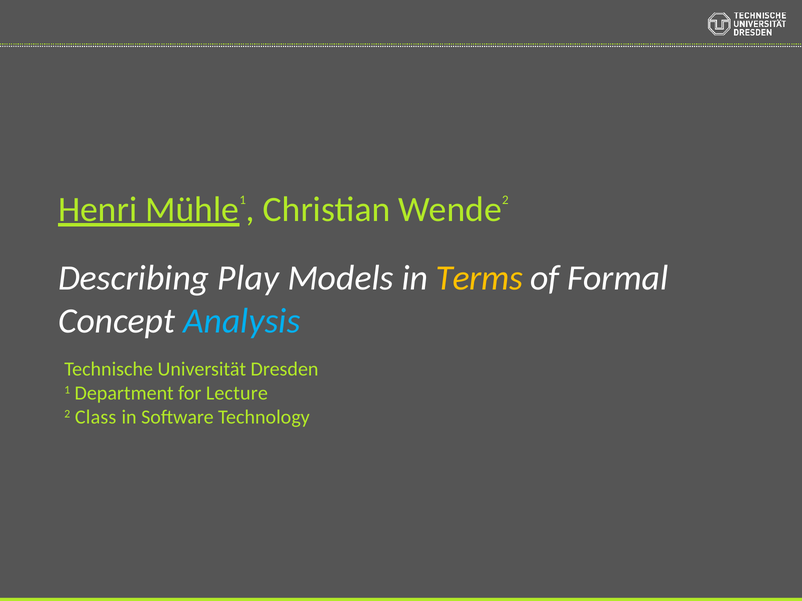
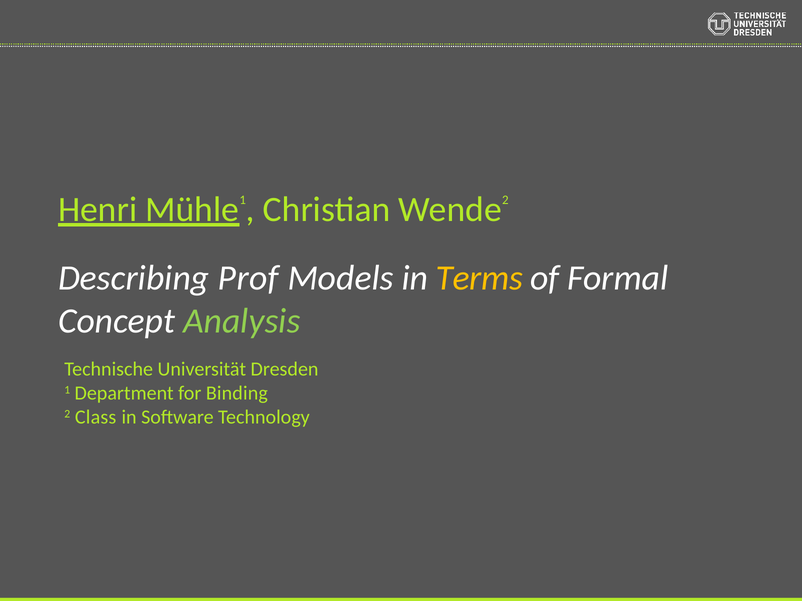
Describing Play: Play -> Prof (248, 278)
Analysis colour: light blue -> light green (242, 321)
Lecture: Lecture -> Binding (237, 394)
